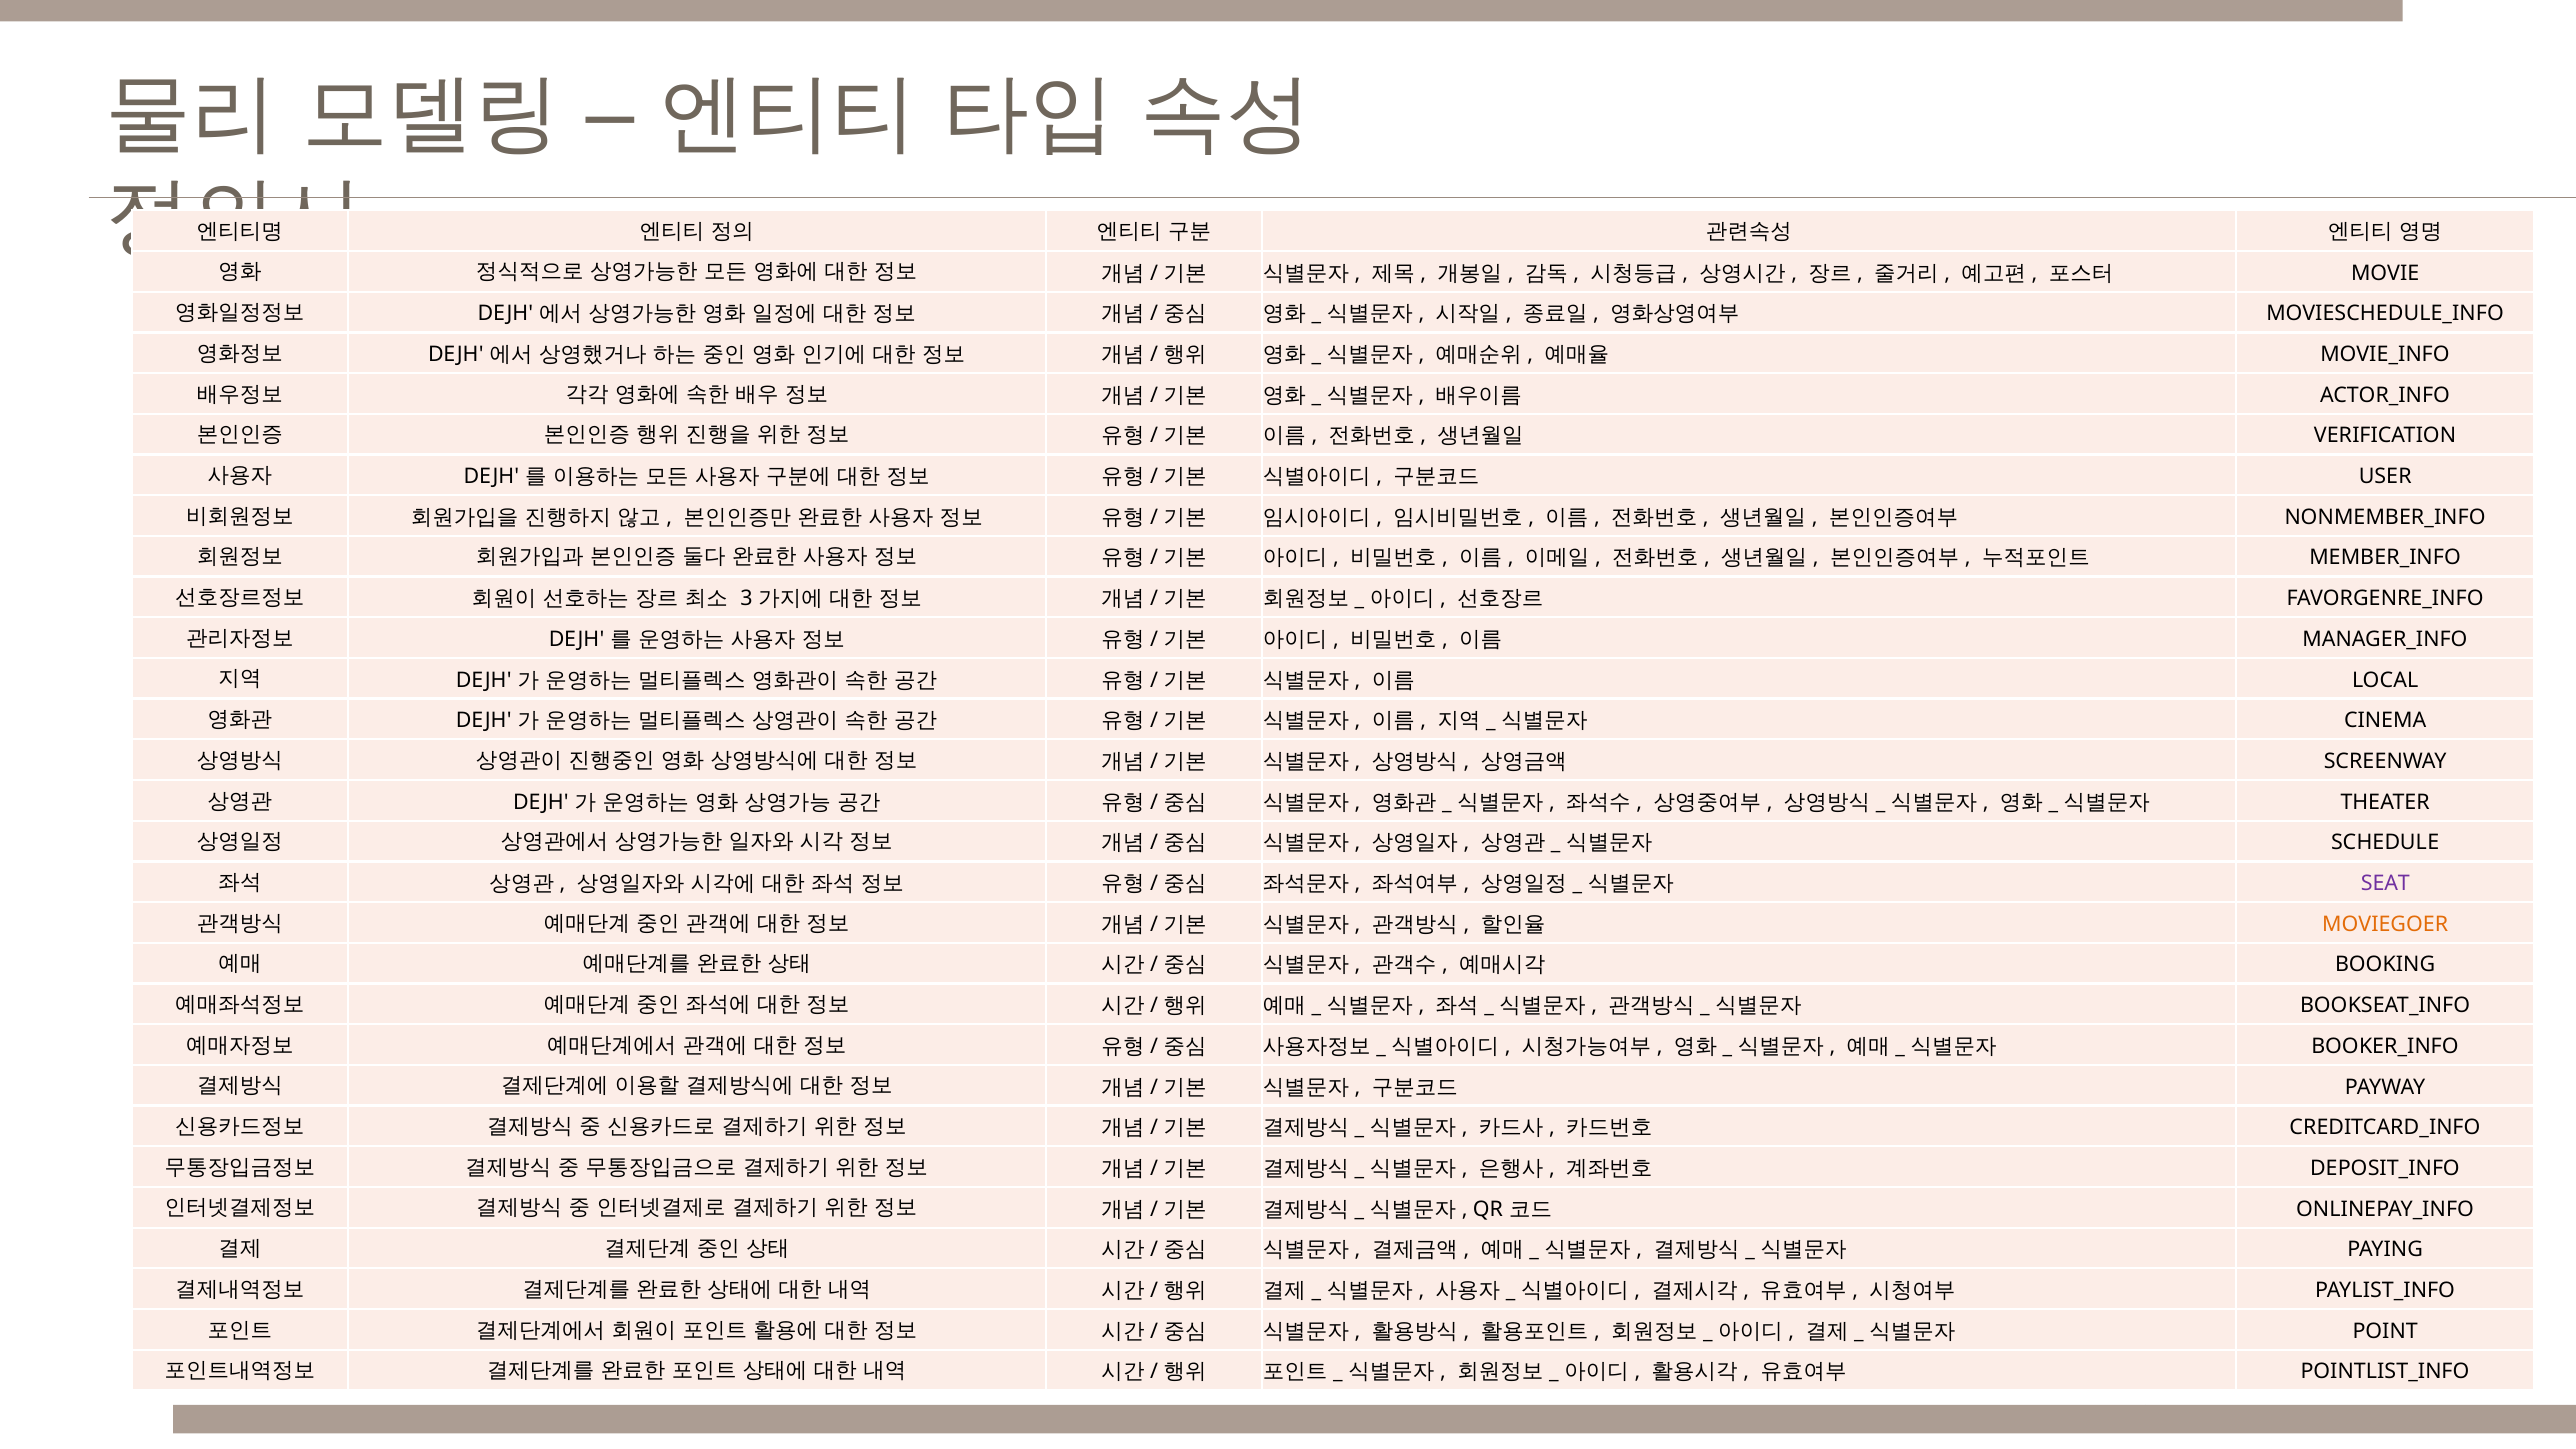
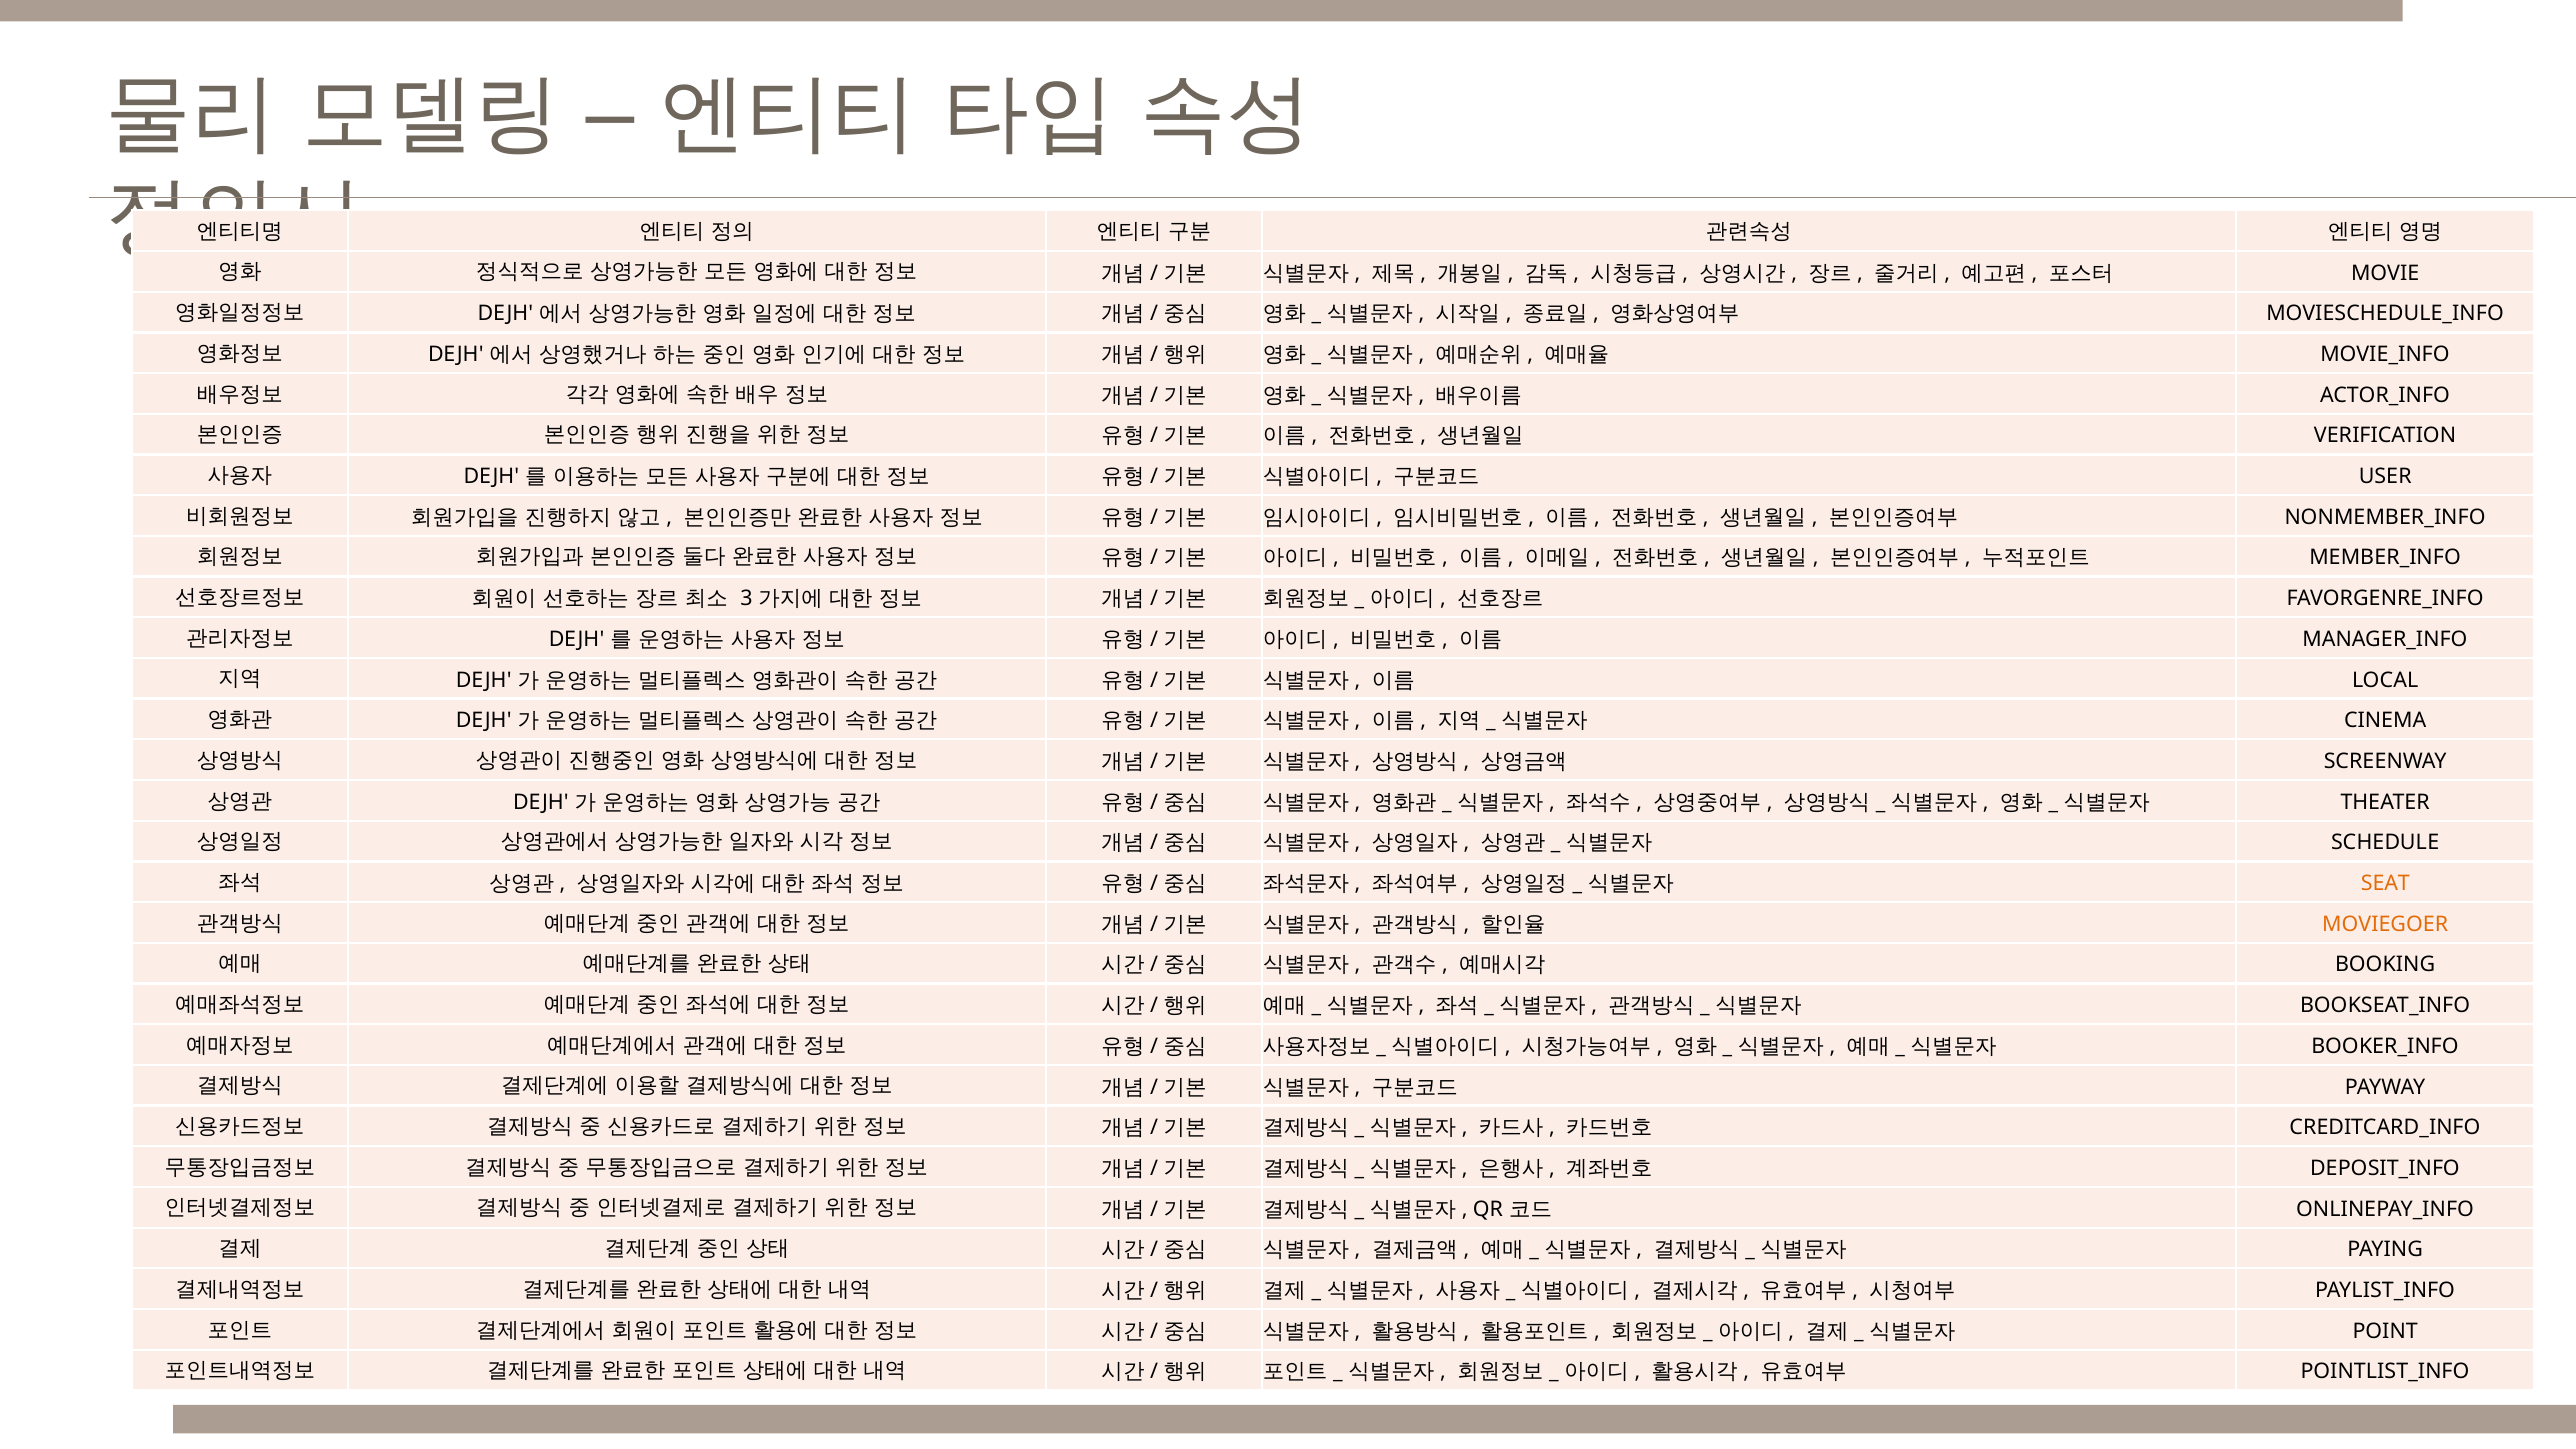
SEAT colour: purple -> orange (2385, 883)
